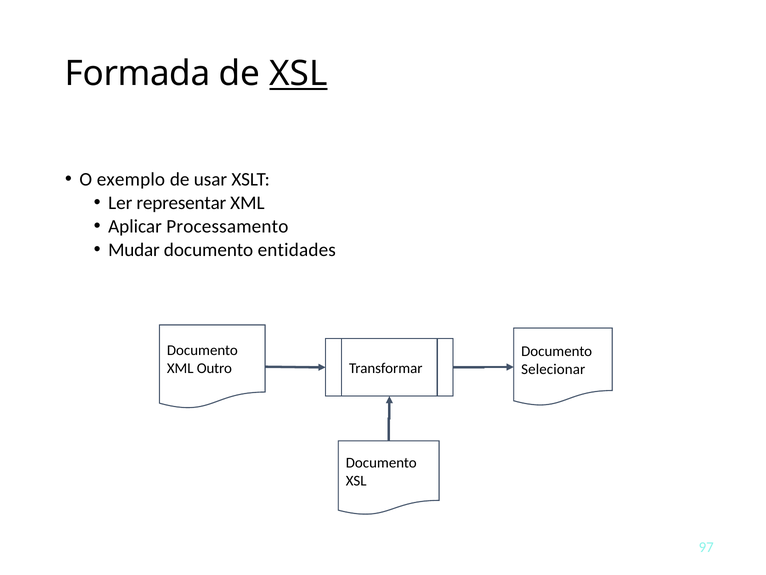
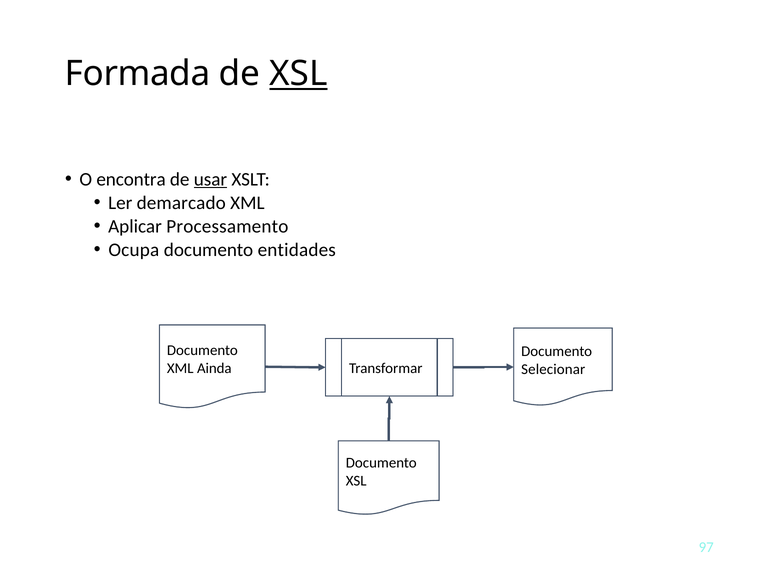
exemplo: exemplo -> encontra (131, 179)
usar underline: none -> present (210, 179)
representar: representar -> demarcado (181, 203)
Mudar: Mudar -> Ocupa (134, 250)
Outro: Outro -> Ainda (214, 368)
